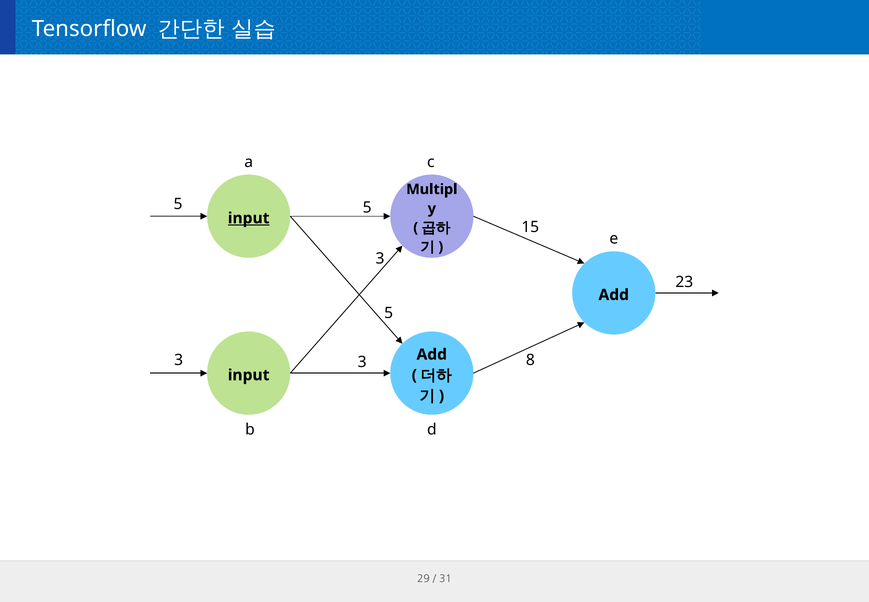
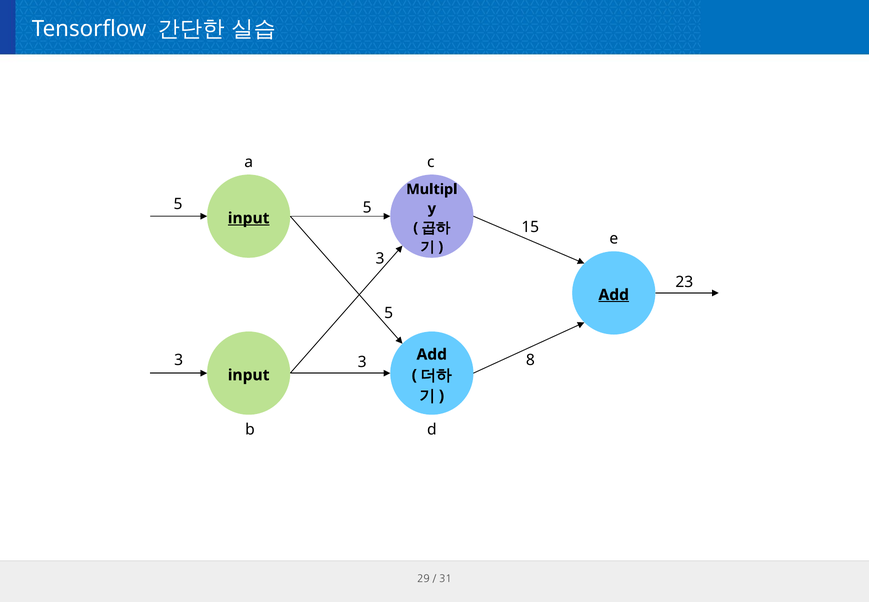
Add underline: none -> present (614, 295)
